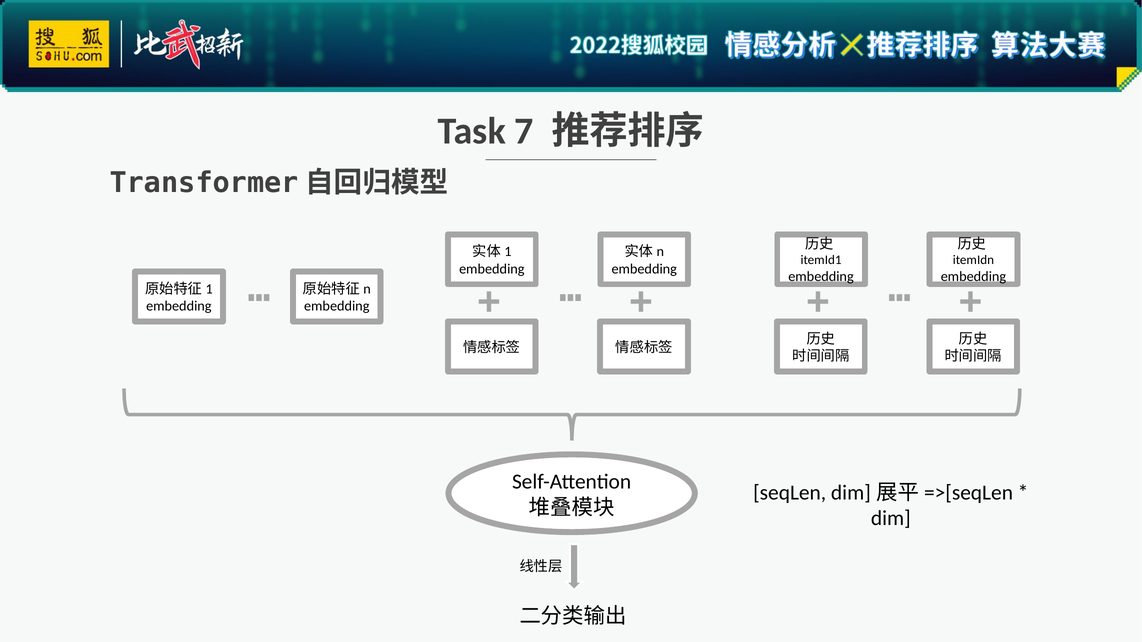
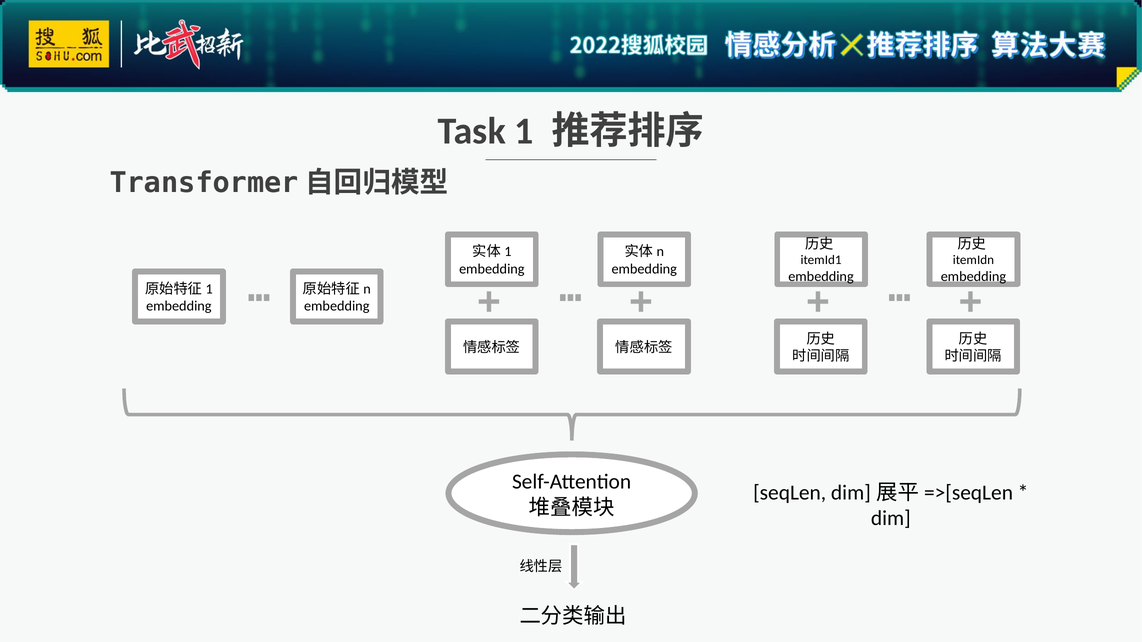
7: 7 -> 1 (524, 131)
